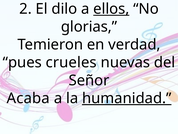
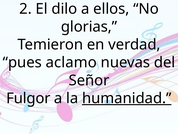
ellos underline: present -> none (111, 9)
crueles: crueles -> aclamo (71, 62)
Acaba: Acaba -> Fulgor (28, 98)
